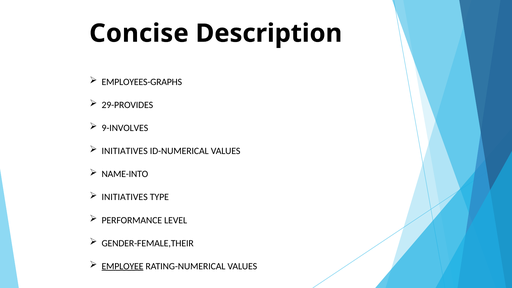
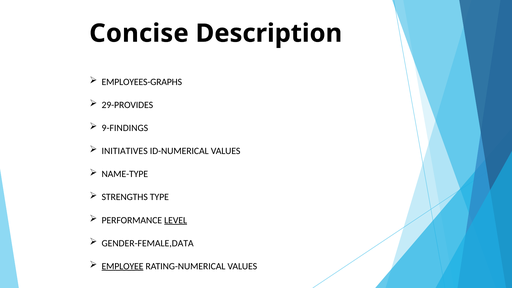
9-INVOLVES: 9-INVOLVES -> 9-FINDINGS (125, 128)
NAME-INTO: NAME-INTO -> NAME-TYPE (125, 174)
INITIATIVES: INITIATIVES -> STRENGTHS (125, 197)
LEVEL underline: none -> present (176, 220)
GENDER-FEMALE,THEIR: GENDER-FEMALE,THEIR -> GENDER-FEMALE,DATA (148, 243)
